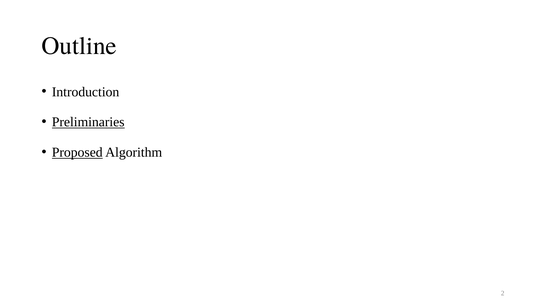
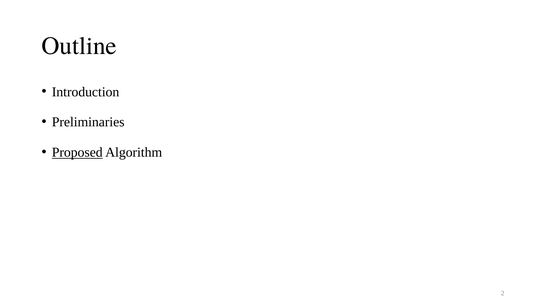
Preliminaries underline: present -> none (88, 122)
